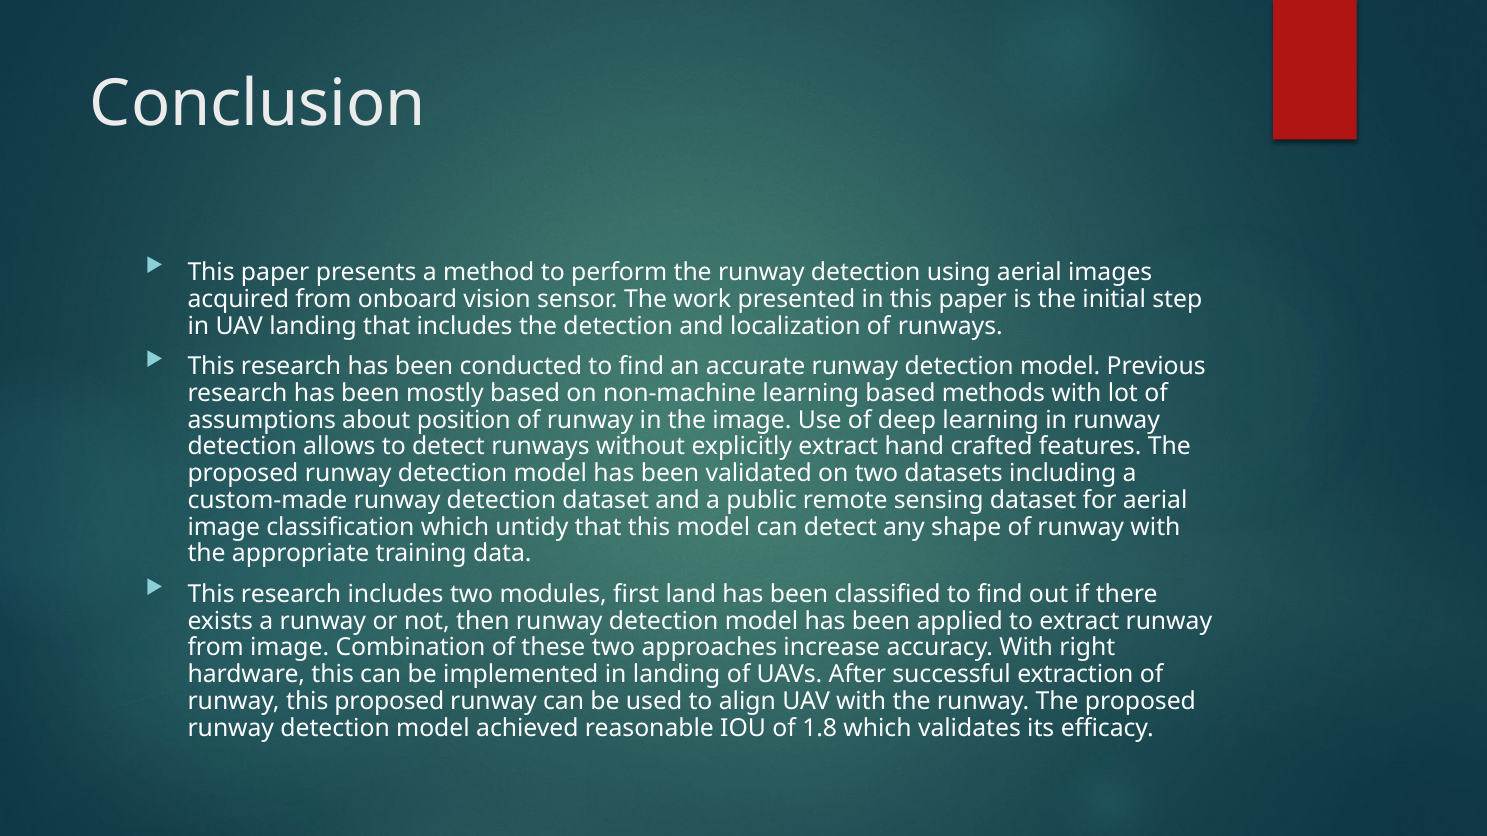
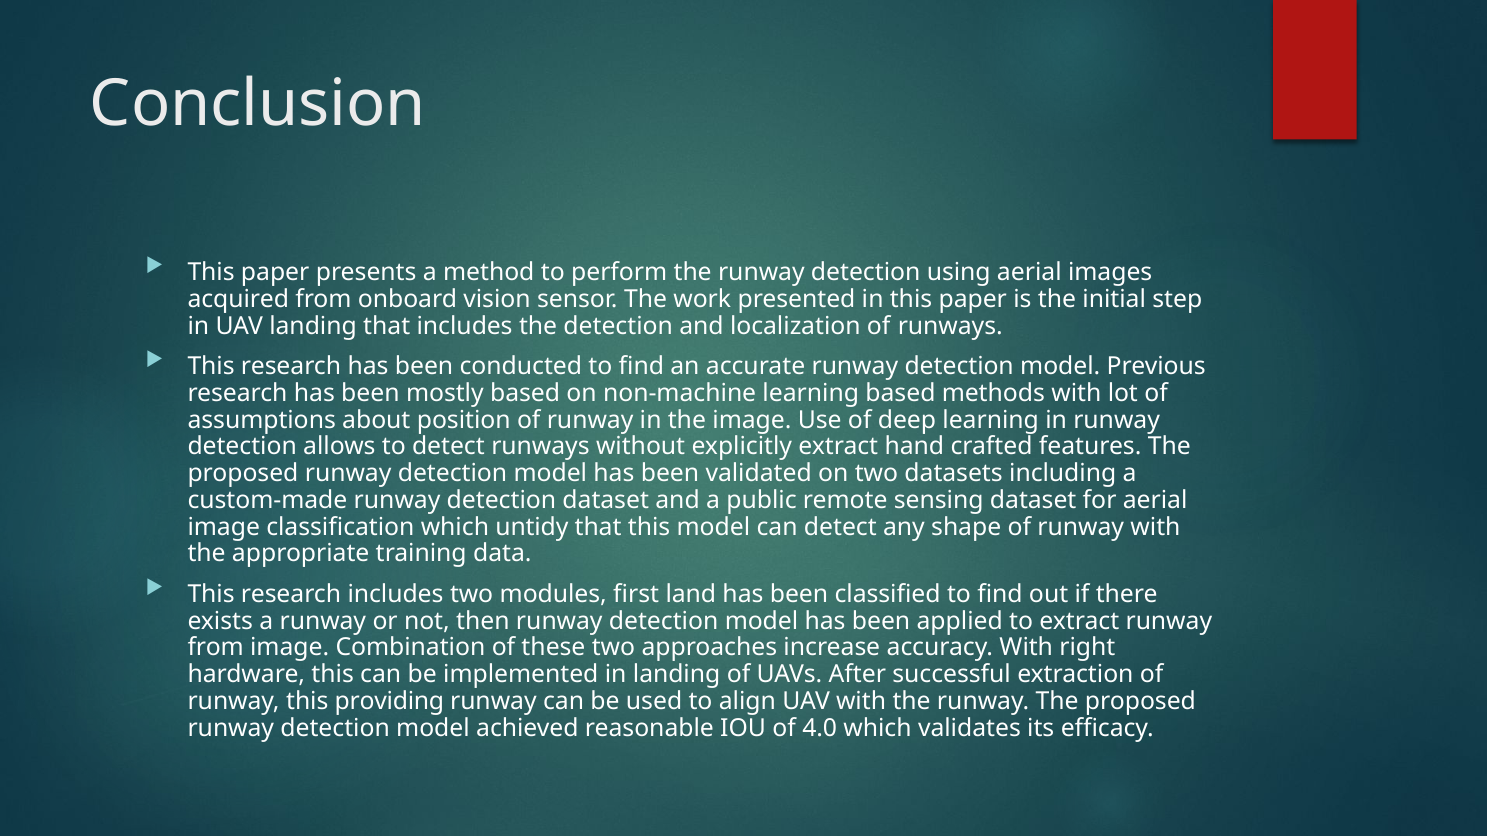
this proposed: proposed -> providing (389, 701)
1.8: 1.8 -> 4.0 (820, 728)
